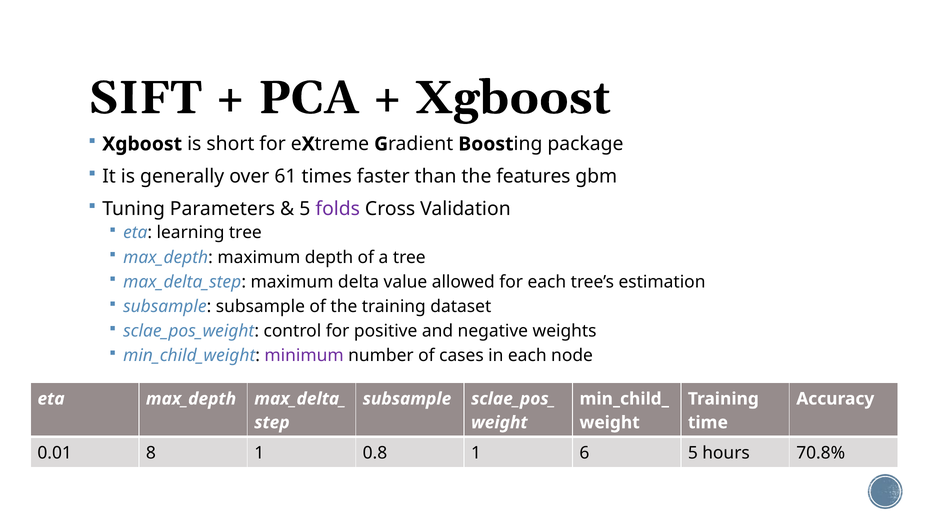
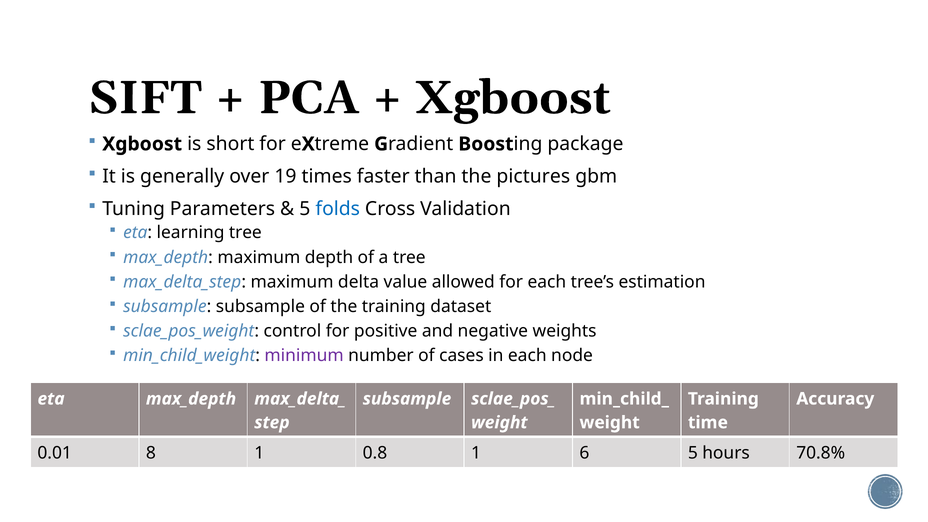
61: 61 -> 19 (285, 176)
features: features -> pictures (533, 176)
folds colour: purple -> blue (338, 209)
